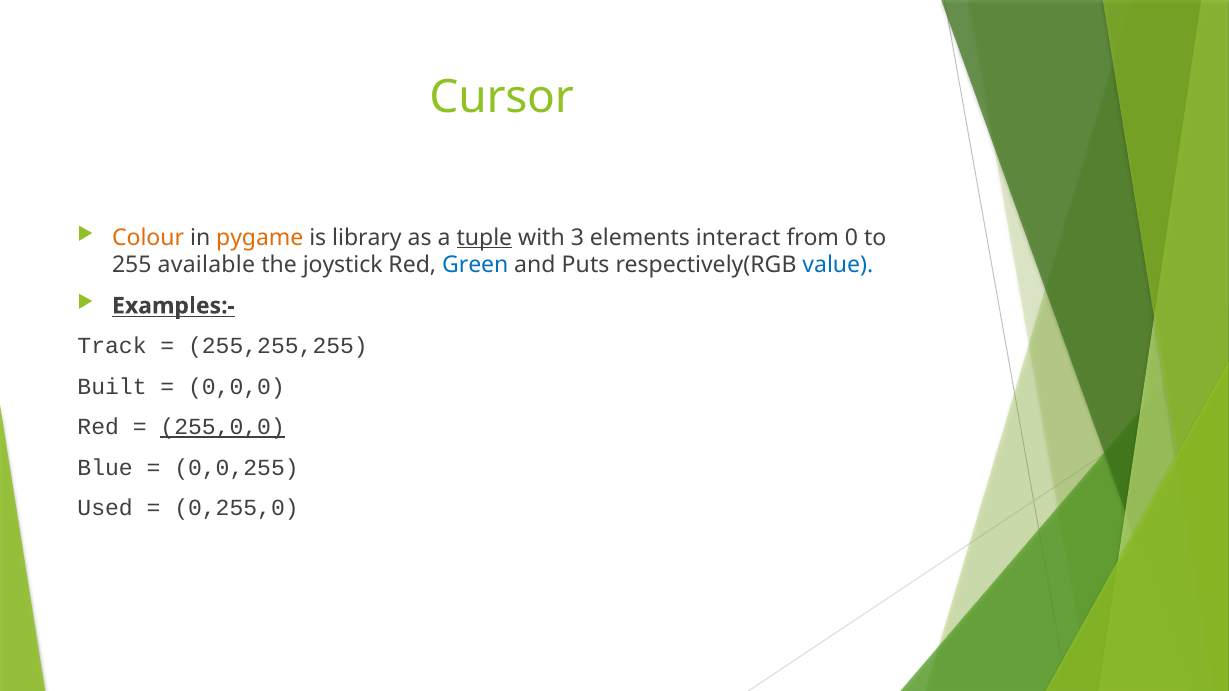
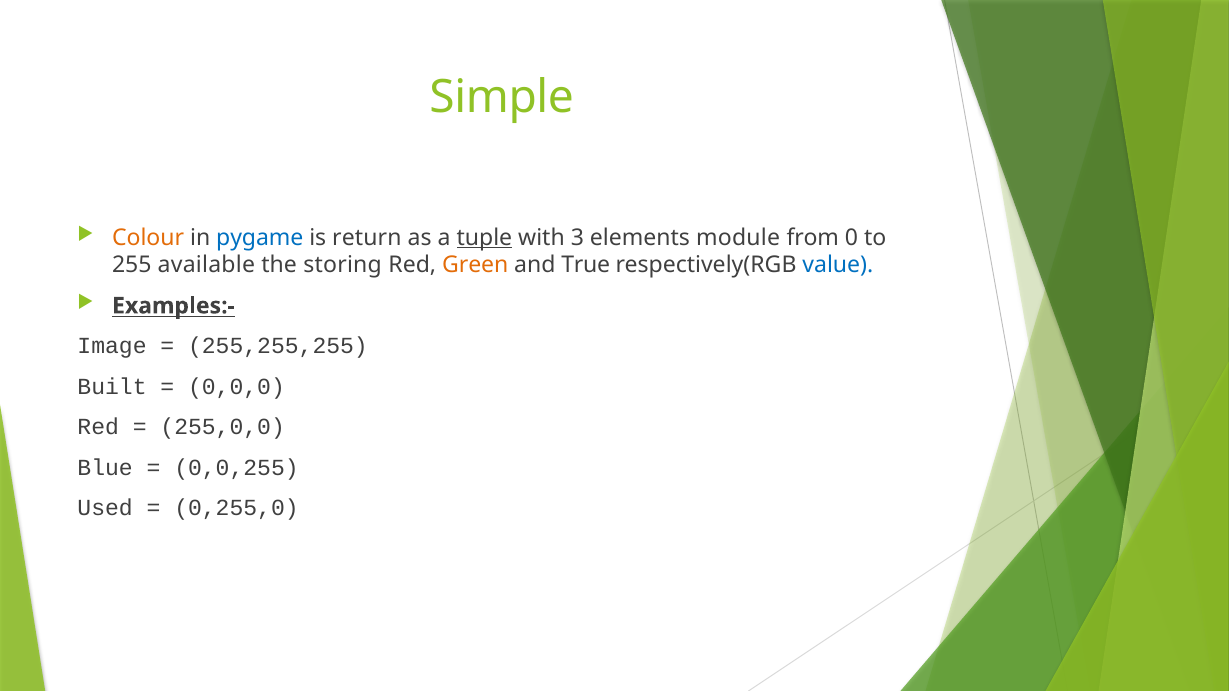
Cursor: Cursor -> Simple (502, 97)
pygame colour: orange -> blue (260, 238)
library: library -> return (367, 238)
interact: interact -> module (738, 238)
joystick: joystick -> storing (343, 266)
Green colour: blue -> orange (475, 266)
Puts: Puts -> True (586, 266)
Track: Track -> Image (112, 346)
255,0,0 underline: present -> none (223, 427)
